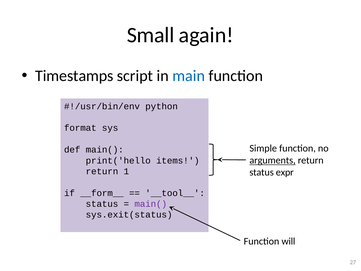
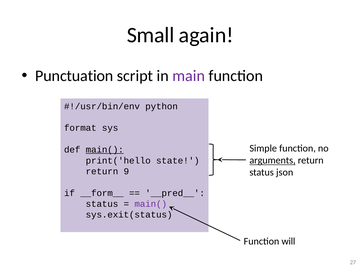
Timestamps: Timestamps -> Punctuation (74, 76)
main colour: blue -> purple (189, 76)
main( underline: none -> present (105, 150)
items: items -> state (178, 160)
1: 1 -> 9 (126, 171)
expr: expr -> json (285, 172)
__tool__: __tool__ -> __pred__ (175, 193)
